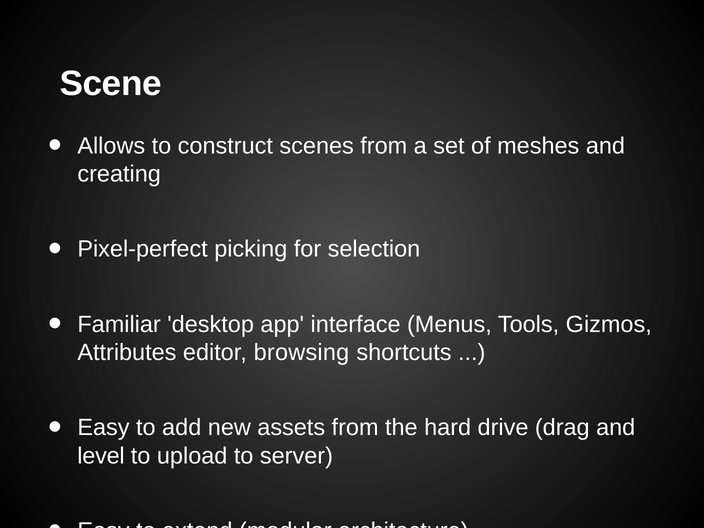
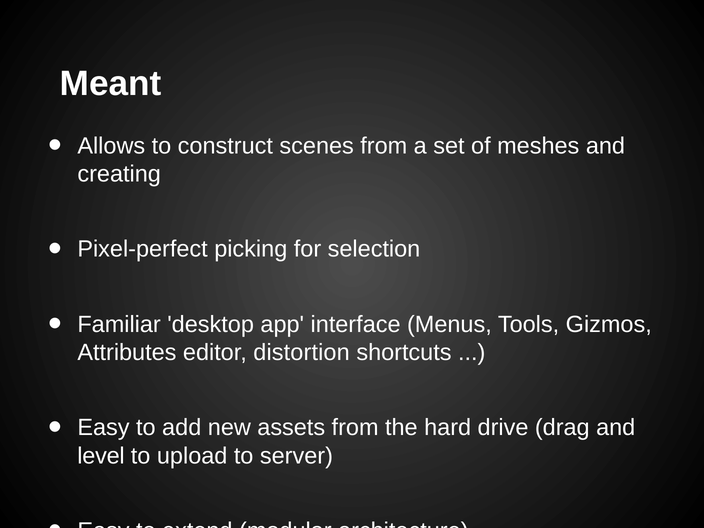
Scene: Scene -> Meant (111, 83)
browsing: browsing -> distortion (302, 353)
